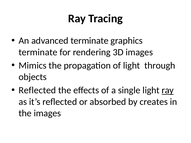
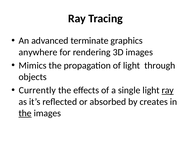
terminate: terminate -> anywhere (38, 52)
Reflected: Reflected -> Currently (37, 90)
the underline: none -> present (25, 113)
